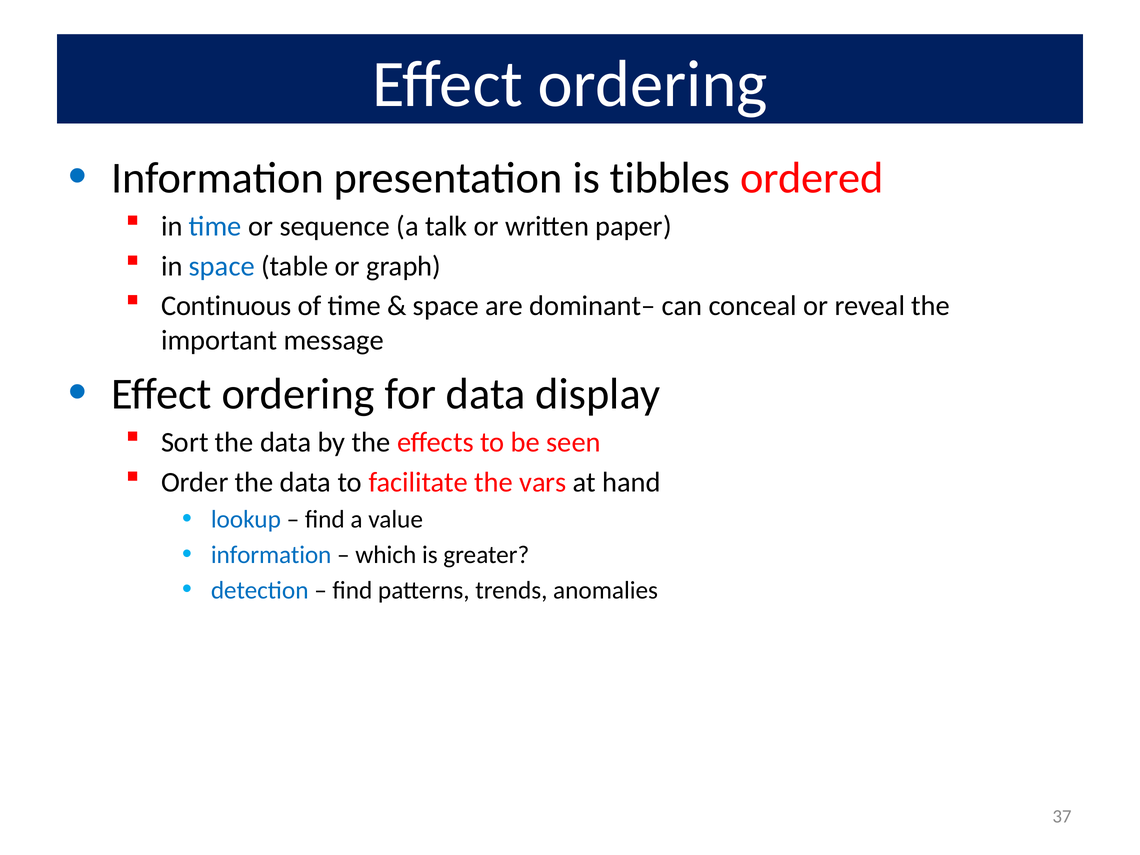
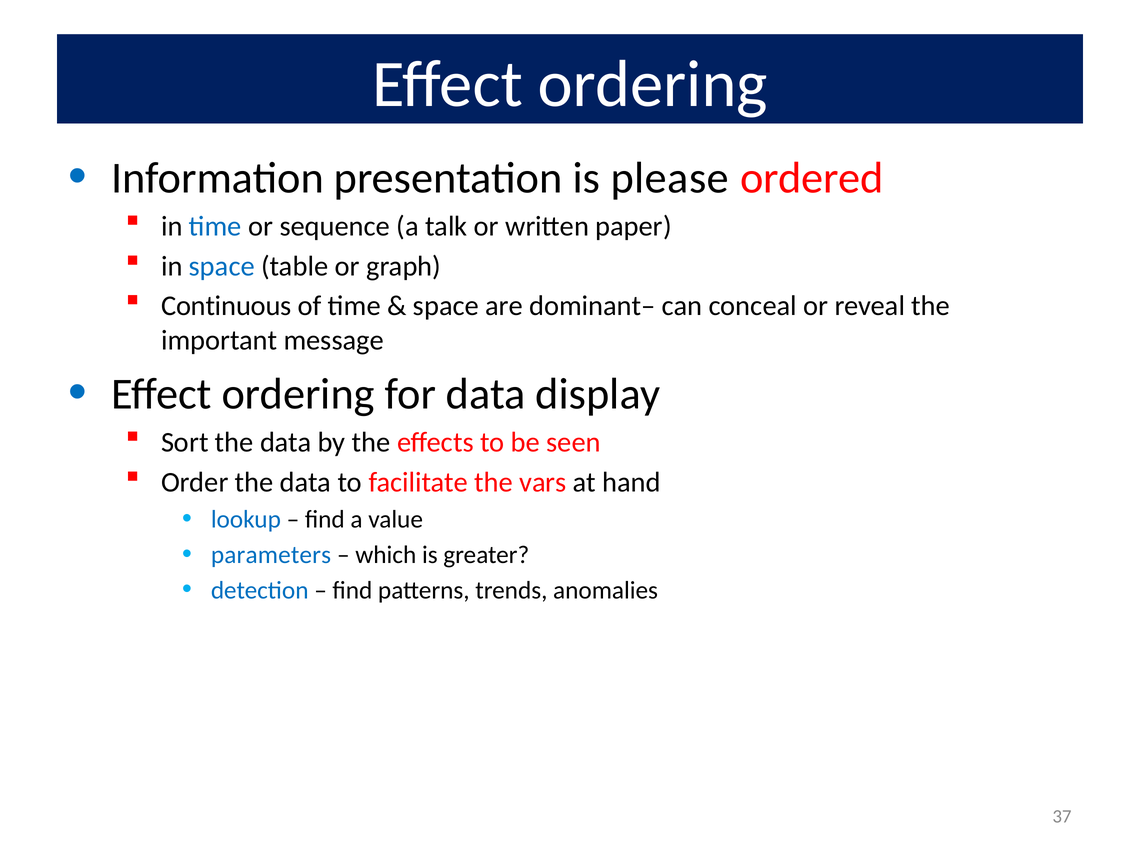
tibbles: tibbles -> please (670, 178)
information: information -> parameters (271, 555)
